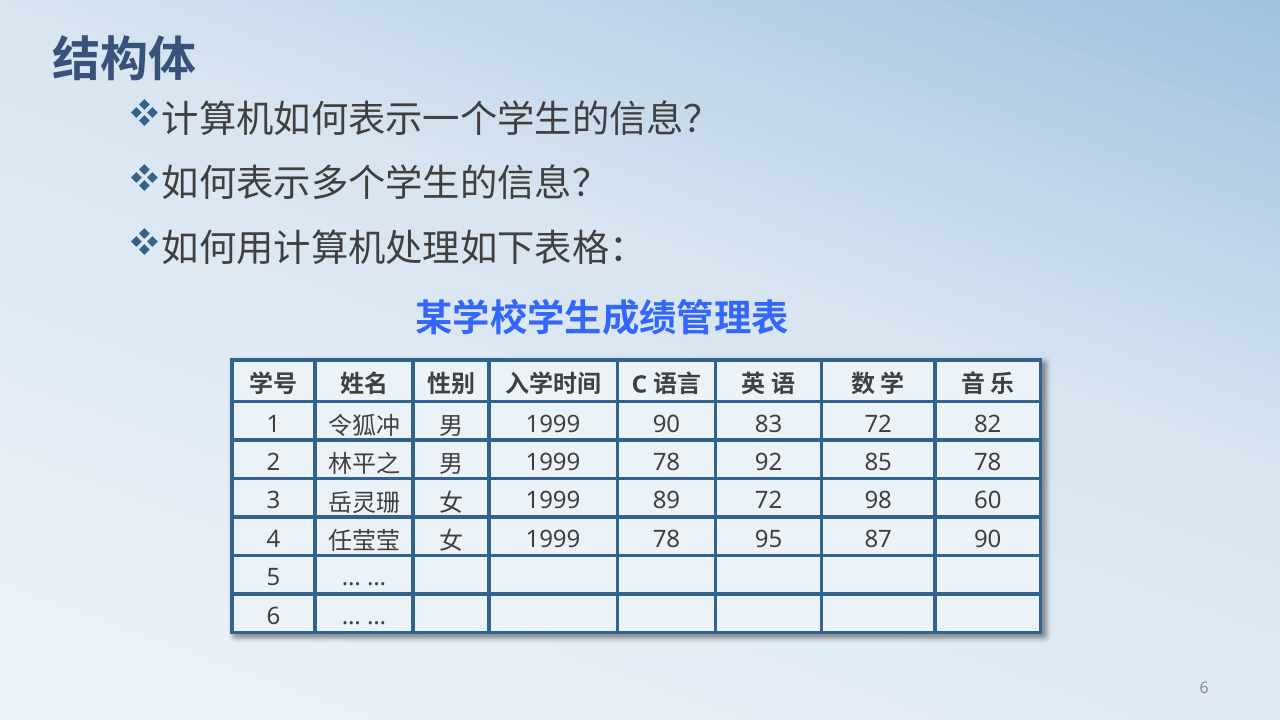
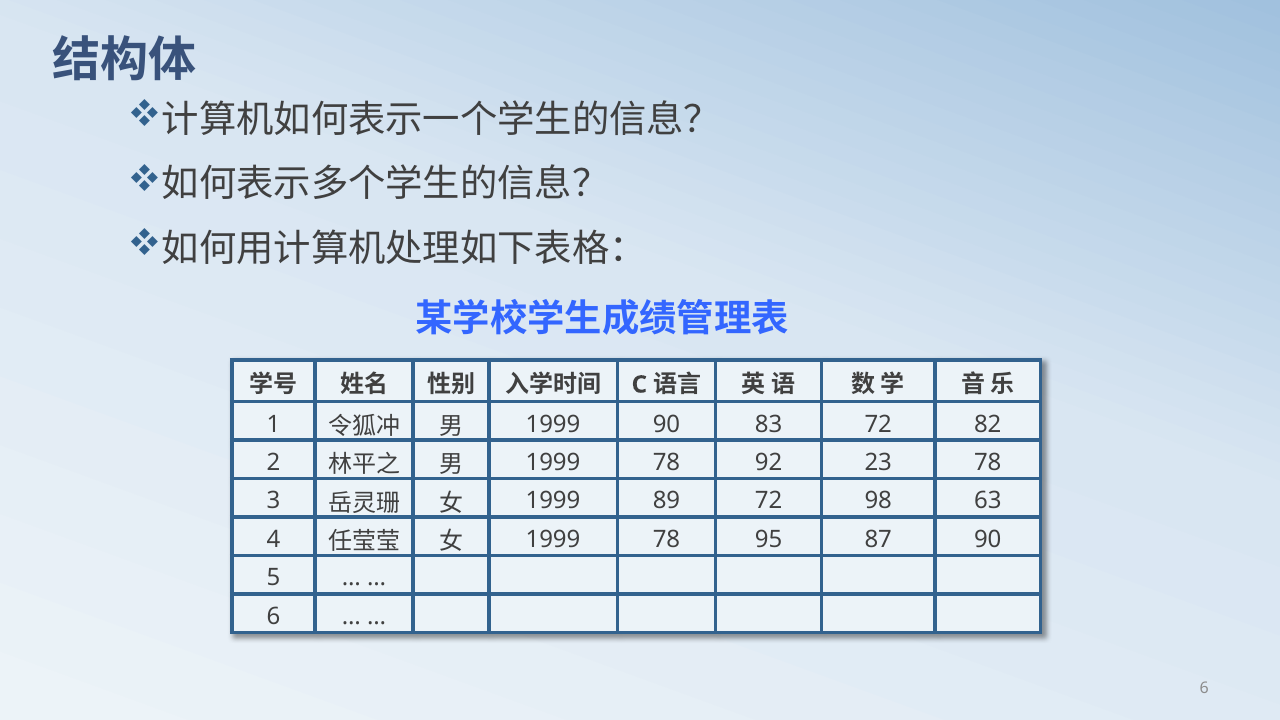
85: 85 -> 23 (878, 463)
60: 60 -> 63 (988, 501)
